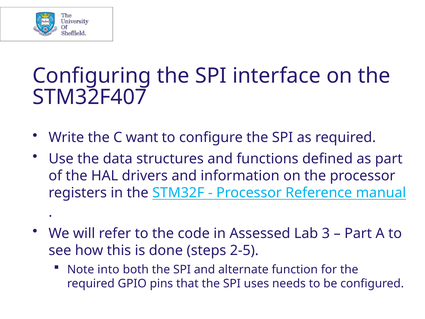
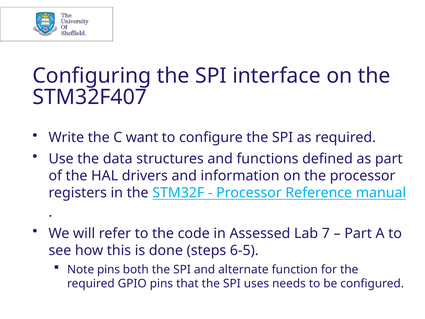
3: 3 -> 7 (326, 233)
2-5: 2-5 -> 6-5 (244, 250)
Note into: into -> pins (109, 269)
